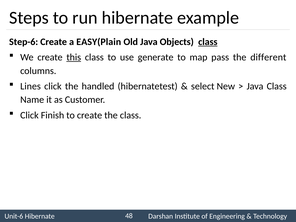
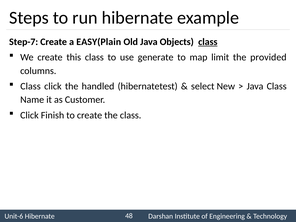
Step-6: Step-6 -> Step-7 (24, 42)
this underline: present -> none (74, 57)
pass: pass -> limit (220, 57)
different: different -> provided (268, 57)
Lines: Lines -> Class (30, 86)
